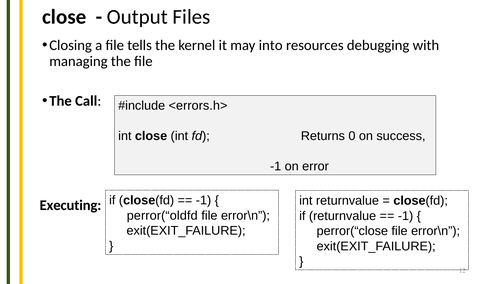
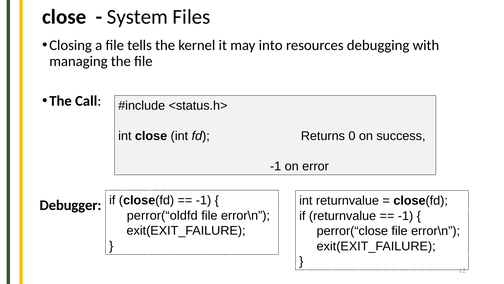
Output: Output -> System (137, 17)
<errors.h>: <errors.h> -> <status.h> (198, 106)
Executing: Executing -> Debugger (70, 205)
